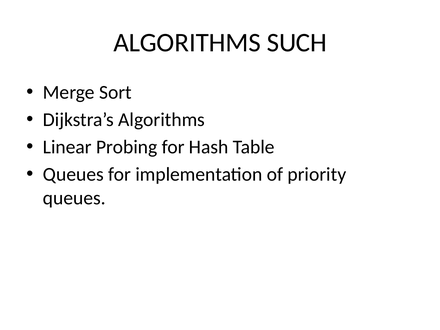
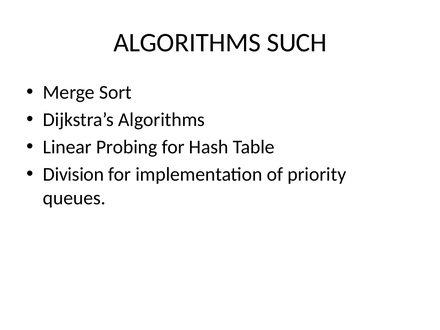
Queues: Queues -> Division (73, 174)
